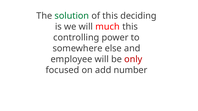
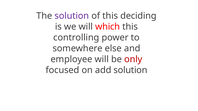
solution colour: green -> purple (72, 16)
much: much -> which (108, 27)
add number: number -> solution (130, 70)
